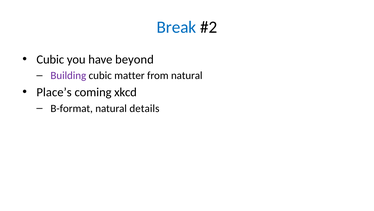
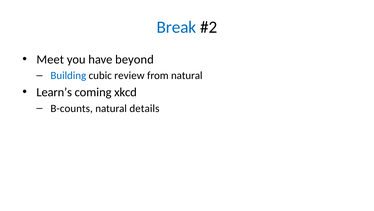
Cubic: Cubic -> Meet (50, 59)
Building colour: purple -> blue (68, 75)
matter: matter -> review (129, 75)
Place’s: Place’s -> Learn’s (54, 92)
B-format: B-format -> B-counts (72, 108)
